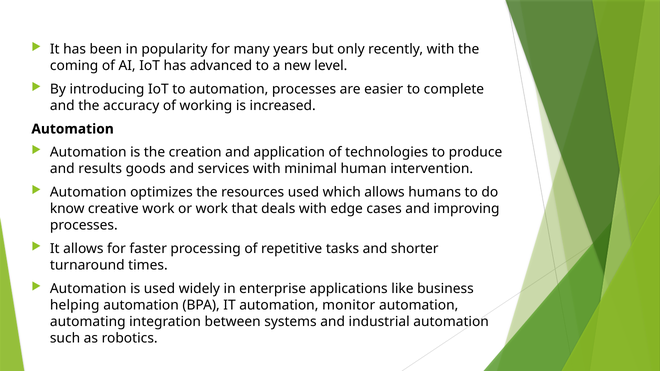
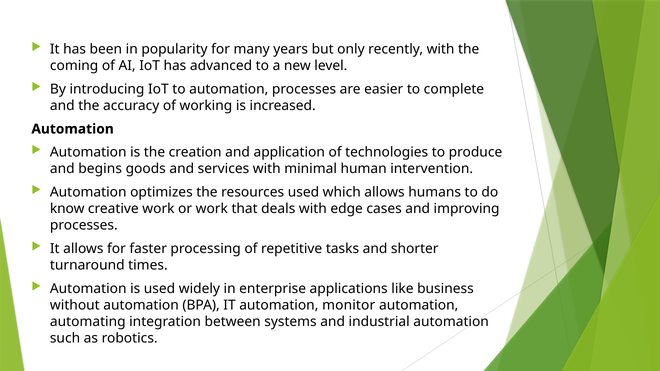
results: results -> begins (100, 169)
helping: helping -> without (75, 305)
